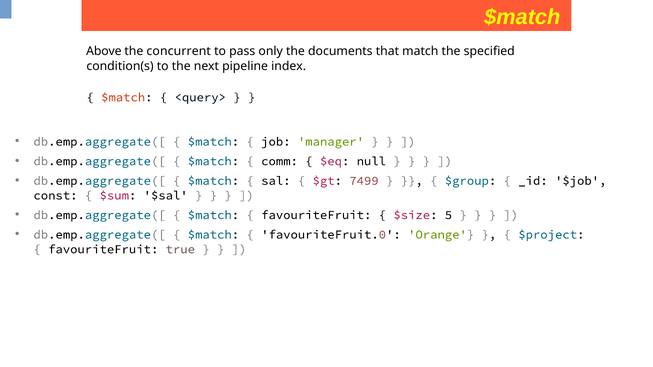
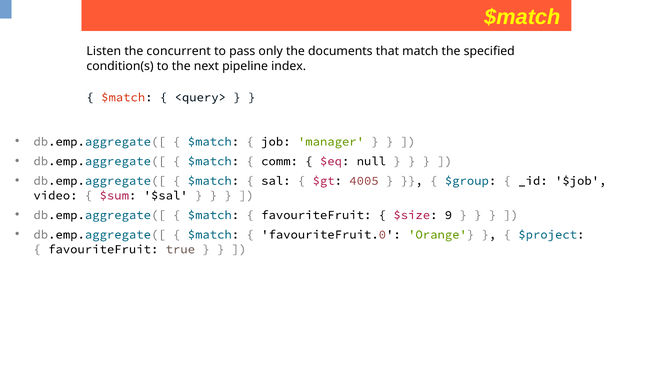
Above: Above -> Listen (104, 51)
7499: 7499 -> 4005 (364, 181)
const: const -> video (55, 196)
5: 5 -> 9 (448, 215)
